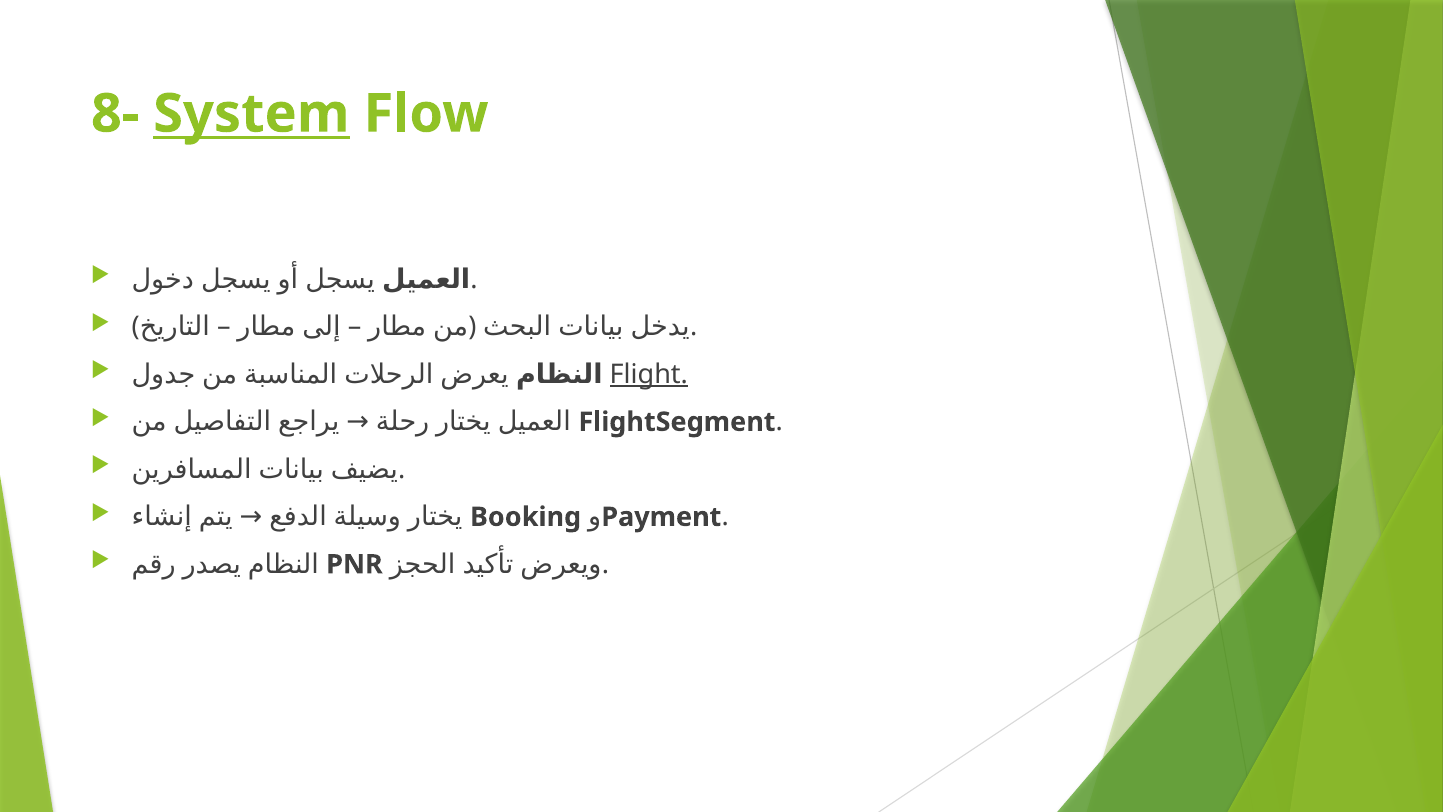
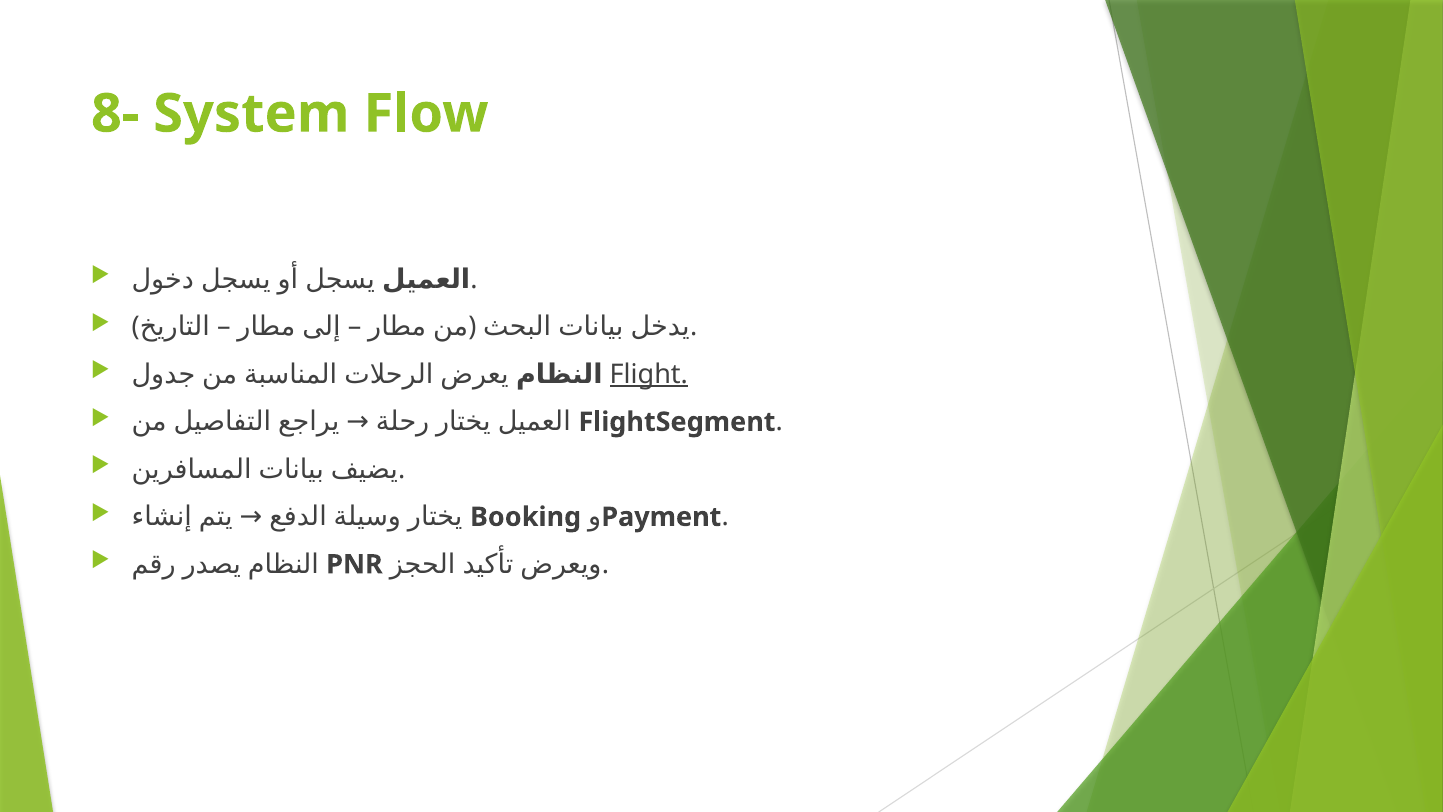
System underline: present -> none (251, 114)
